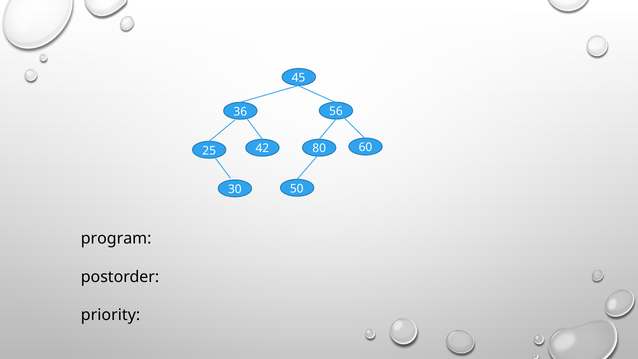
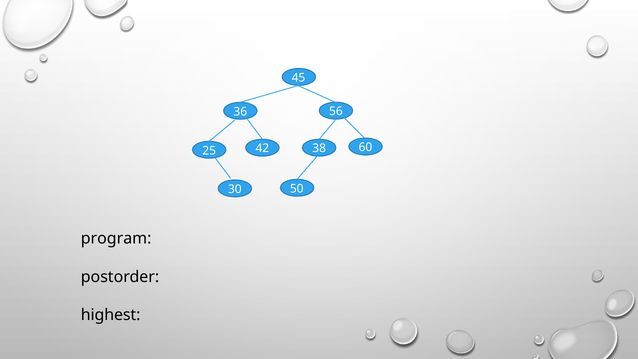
80: 80 -> 38 (319, 148)
priority: priority -> highest (111, 315)
